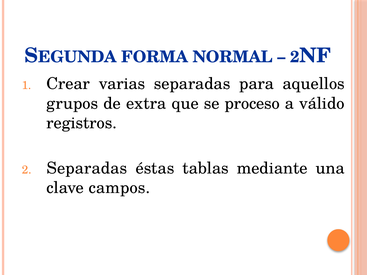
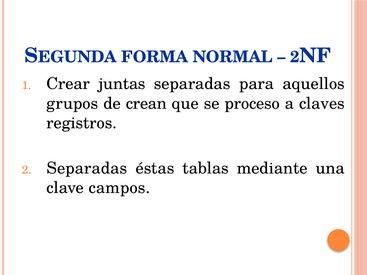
varias: varias -> juntas (122, 84)
extra: extra -> crean (146, 104)
válido: válido -> claves (322, 104)
